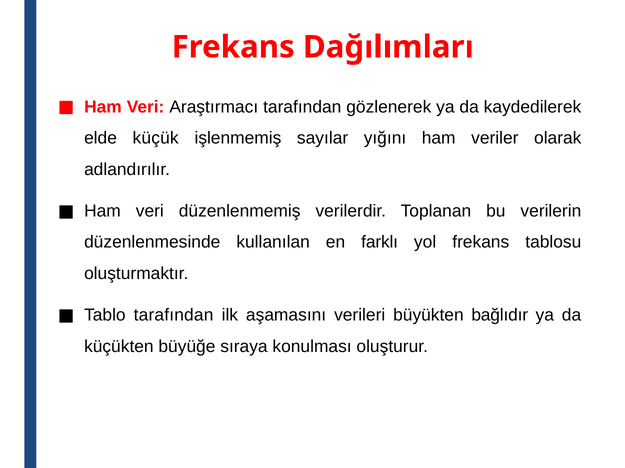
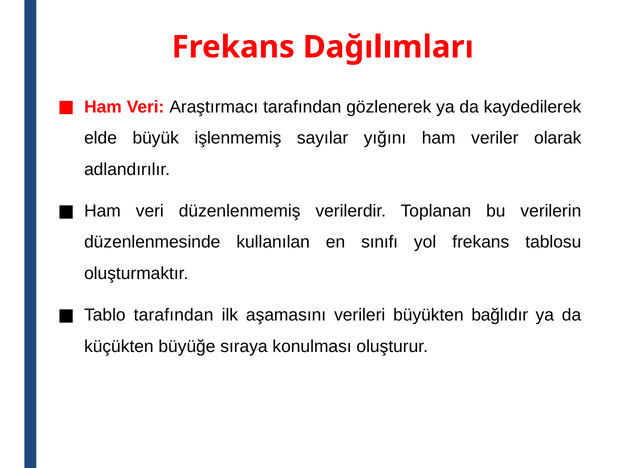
küçük: küçük -> büyük (156, 138)
farklı: farklı -> sınıfı (380, 243)
